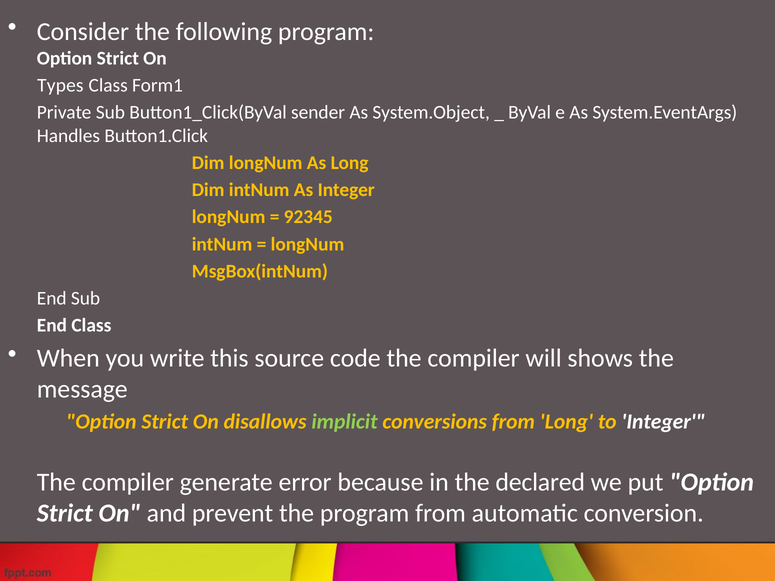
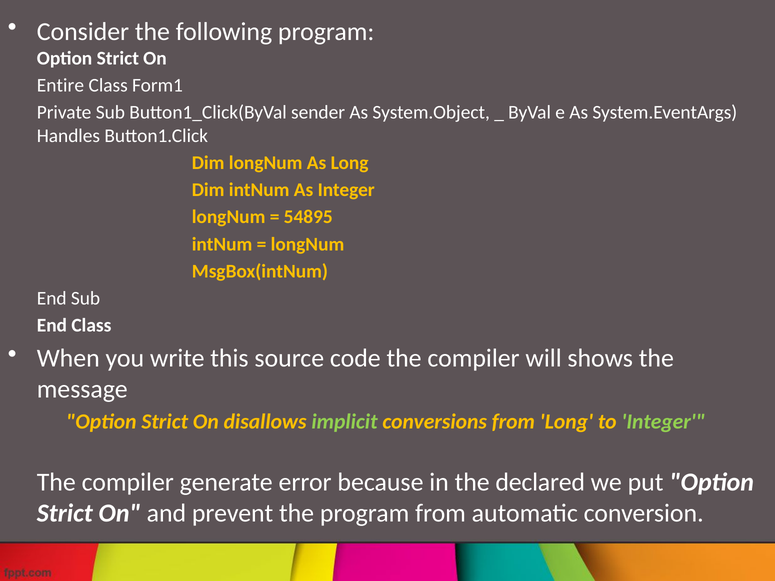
Types: Types -> Entire (60, 85)
92345: 92345 -> 54895 (308, 217)
Integer colour: white -> light green (663, 422)
